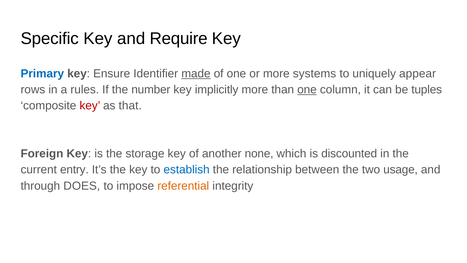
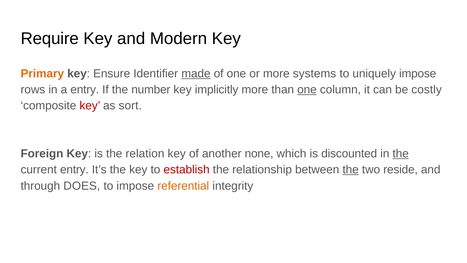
Specific: Specific -> Require (50, 39)
Require: Require -> Modern (179, 39)
Primary colour: blue -> orange (42, 73)
uniquely appear: appear -> impose (418, 73)
a rules: rules -> entry (85, 90)
tuples: tuples -> costly (427, 90)
that: that -> sort (130, 106)
storage: storage -> relation (145, 153)
the underline: none -> present (401, 153)
establish colour: blue -> red (187, 170)
the underline: none -> present (351, 170)
usage: usage -> reside (401, 170)
